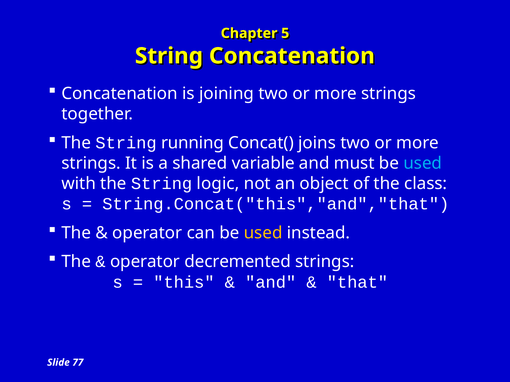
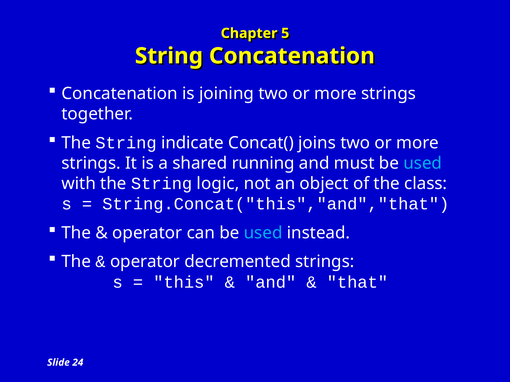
running: running -> indicate (192, 143)
variable: variable -> running (263, 163)
used colour: yellow -> light blue (263, 233)
77: 77 -> 24 (78, 363)
